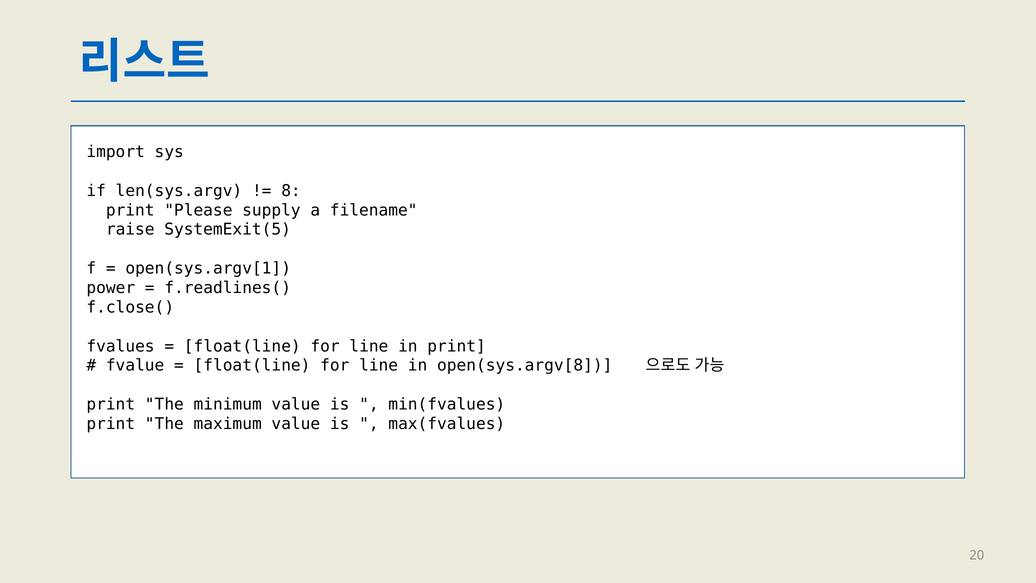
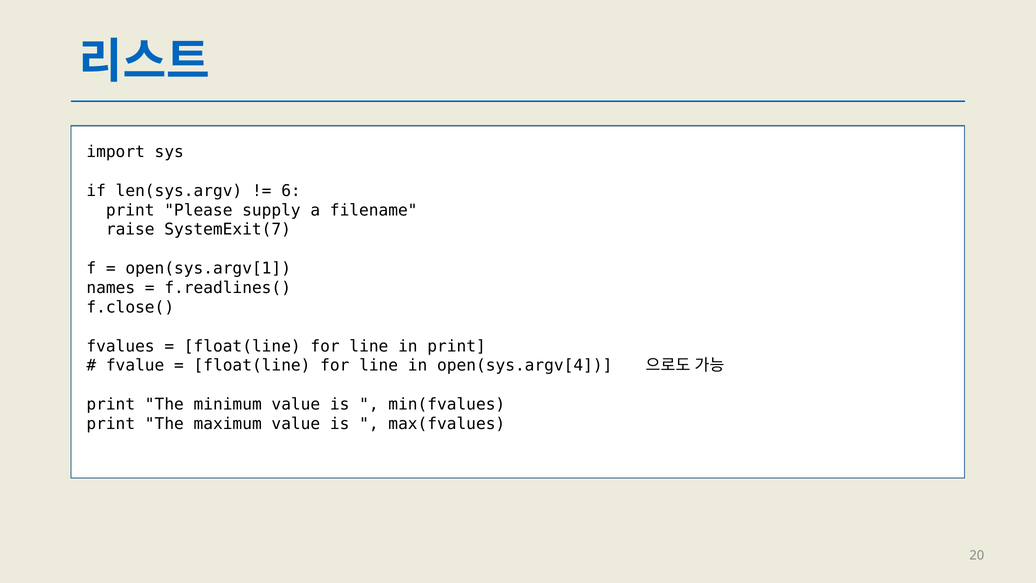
8: 8 -> 6 (291, 191)
SystemExit(5: SystemExit(5 -> SystemExit(7 (228, 230)
power: power -> names (111, 288)
open(sys.argv[8: open(sys.argv[8 -> open(sys.argv[4 (525, 365)
